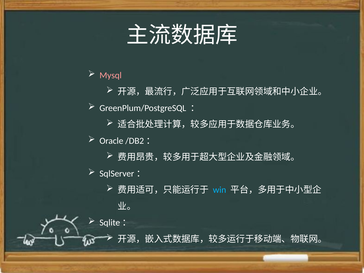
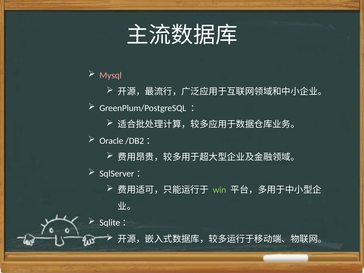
win colour: light blue -> light green (220, 190)
